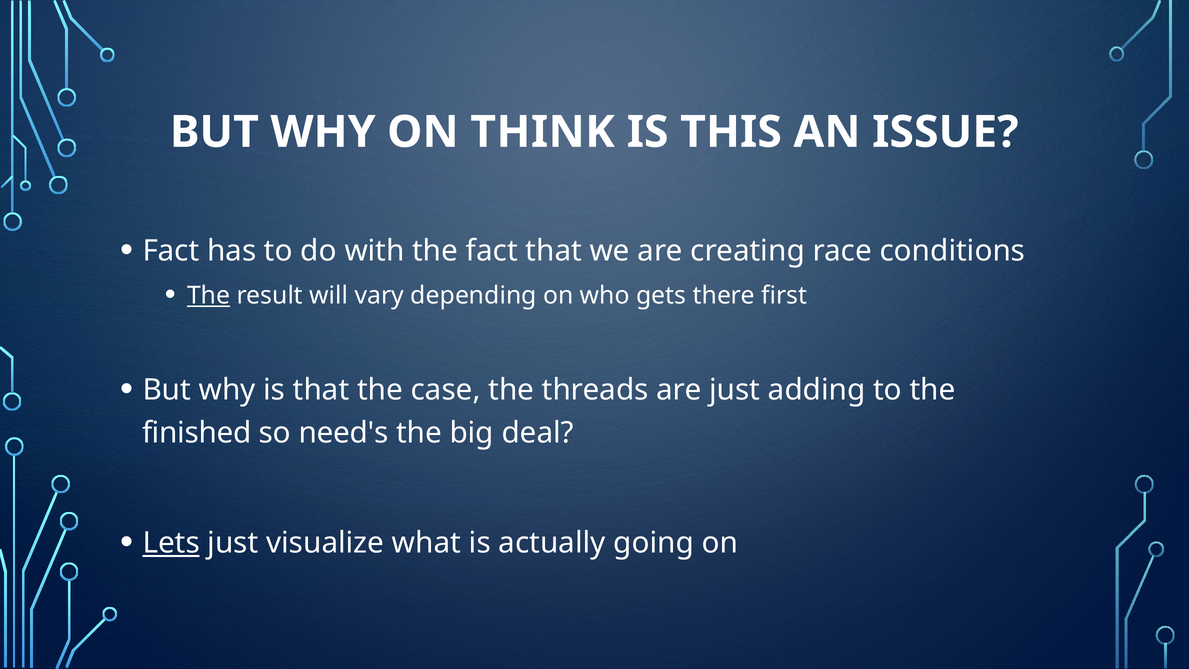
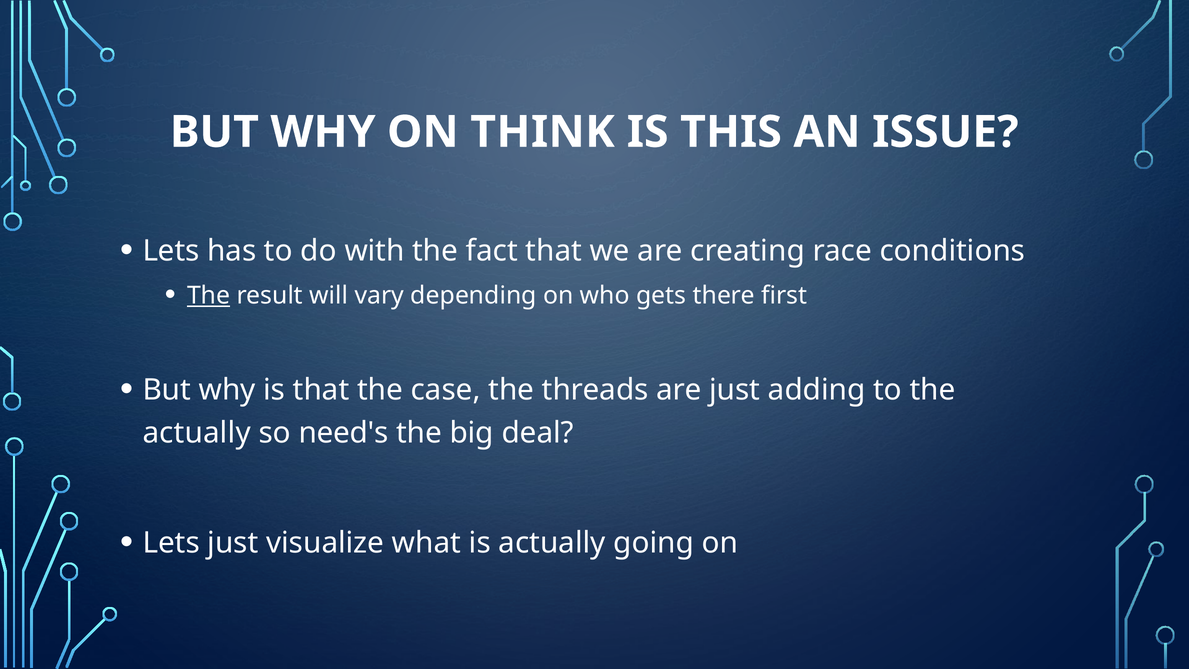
Fact: Fact -> Lets (171, 251)
finished: finished -> actually (197, 433)
Lets underline: present -> none (171, 543)
